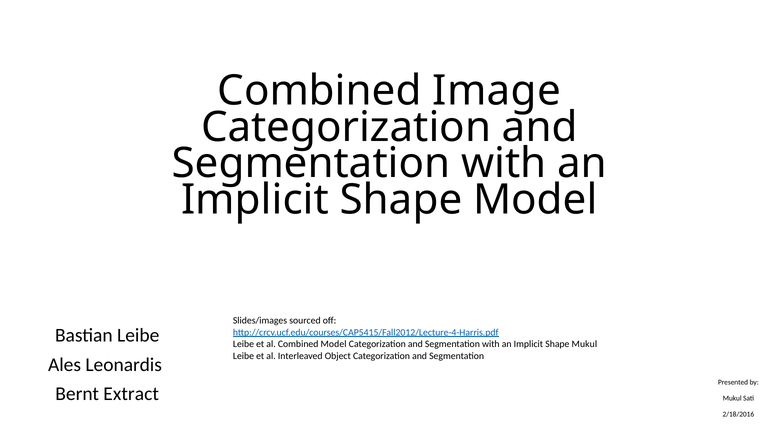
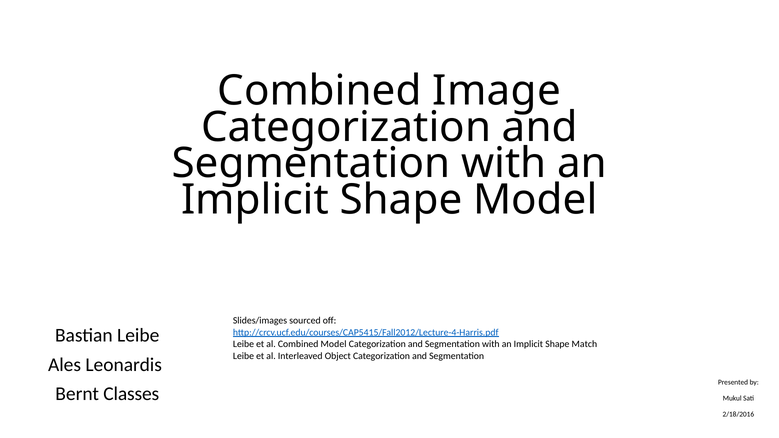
Shape Mukul: Mukul -> Match (584, 344)
Extract: Extract -> Classes (131, 394)
